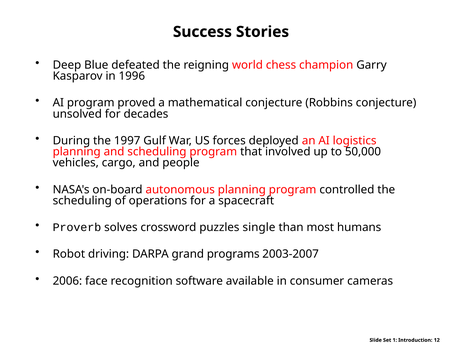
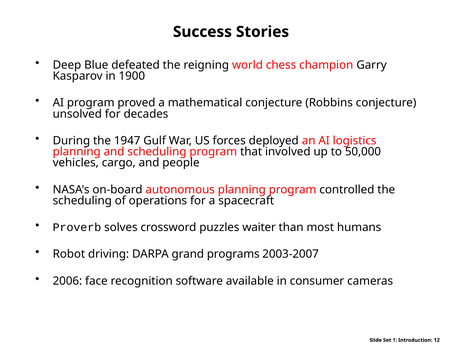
1996: 1996 -> 1900 (132, 76)
1997: 1997 -> 1947 (127, 141)
single: single -> waiter (259, 228)
